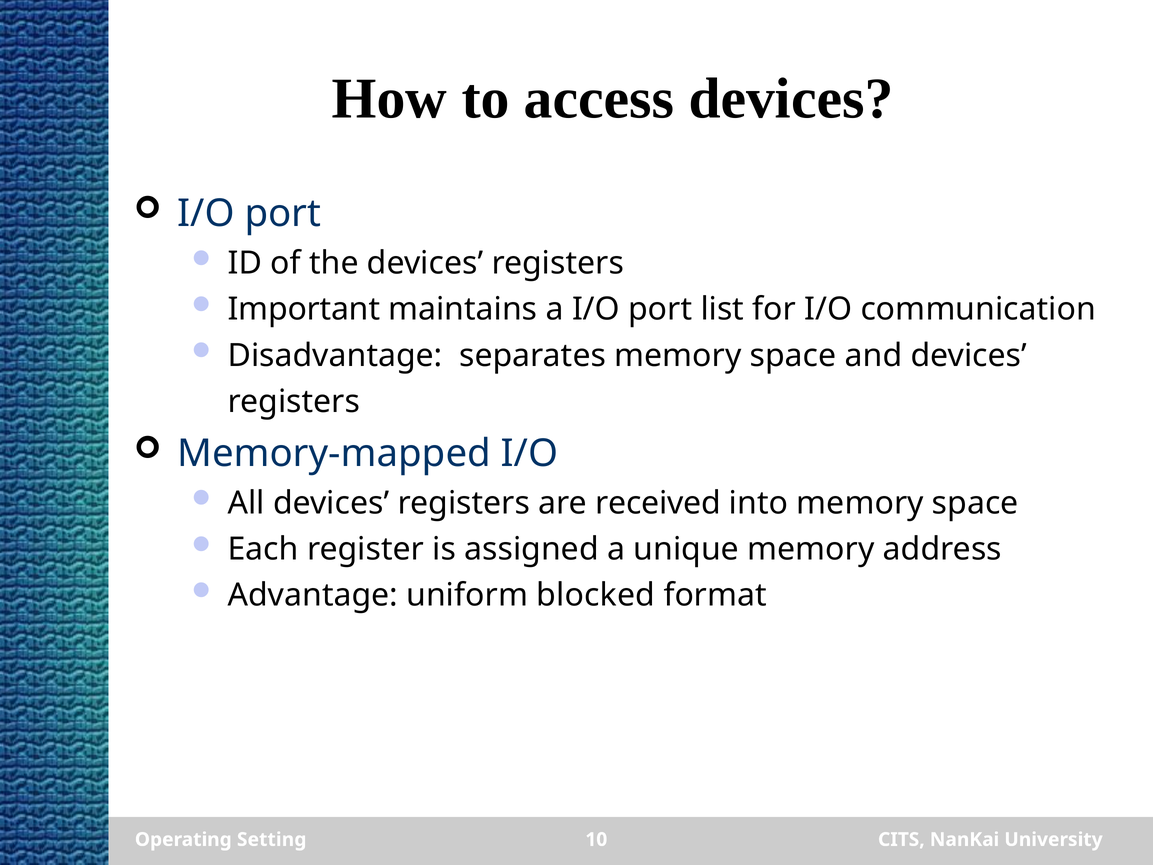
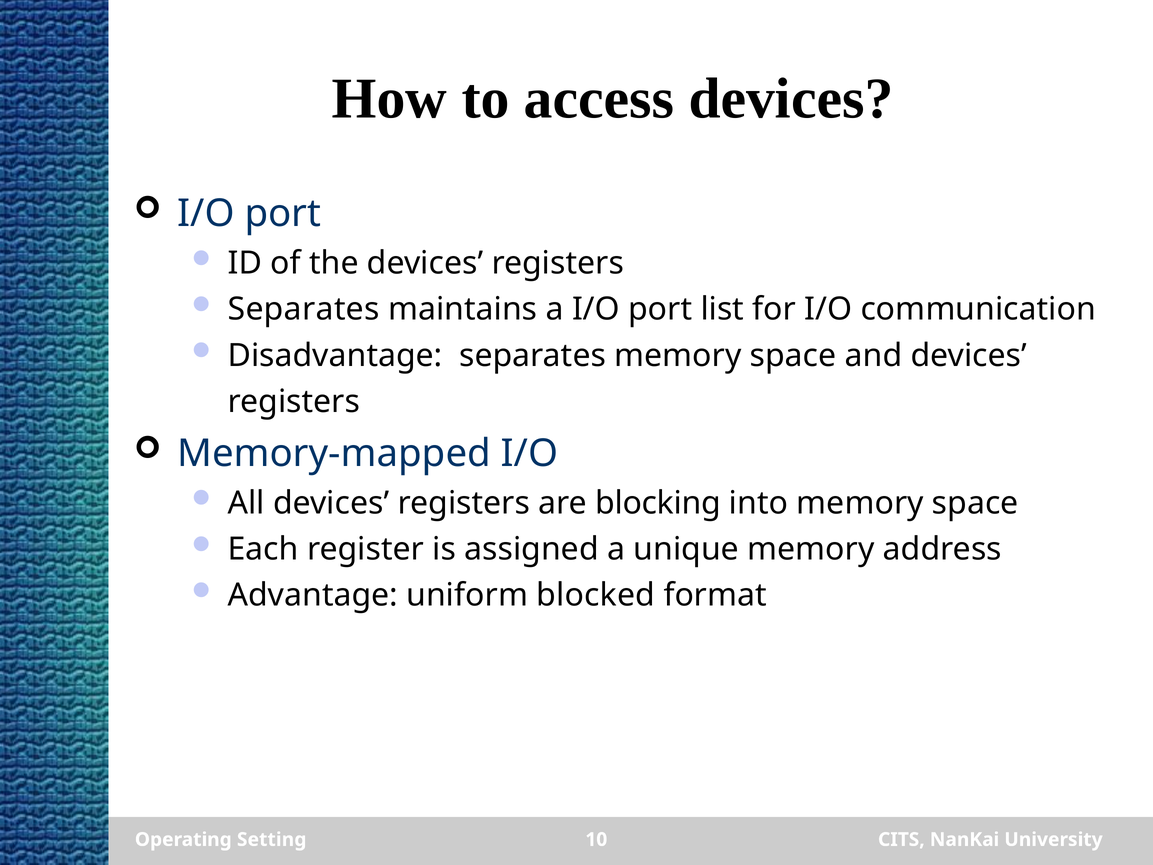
Important: Important -> Separates (304, 309)
received: received -> blocking (658, 503)
